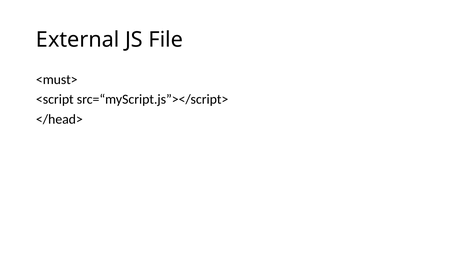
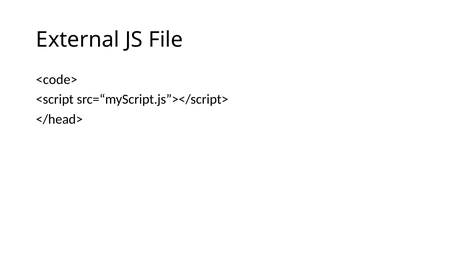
<must>: <must> -> <code> (57, 80)
